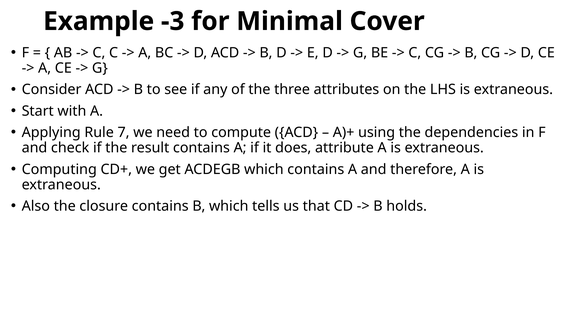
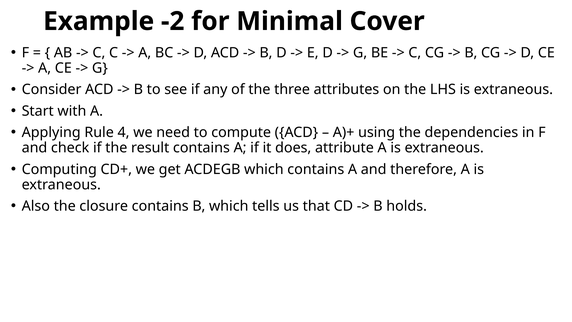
-3: -3 -> -2 (173, 21)
7: 7 -> 4 (124, 132)
